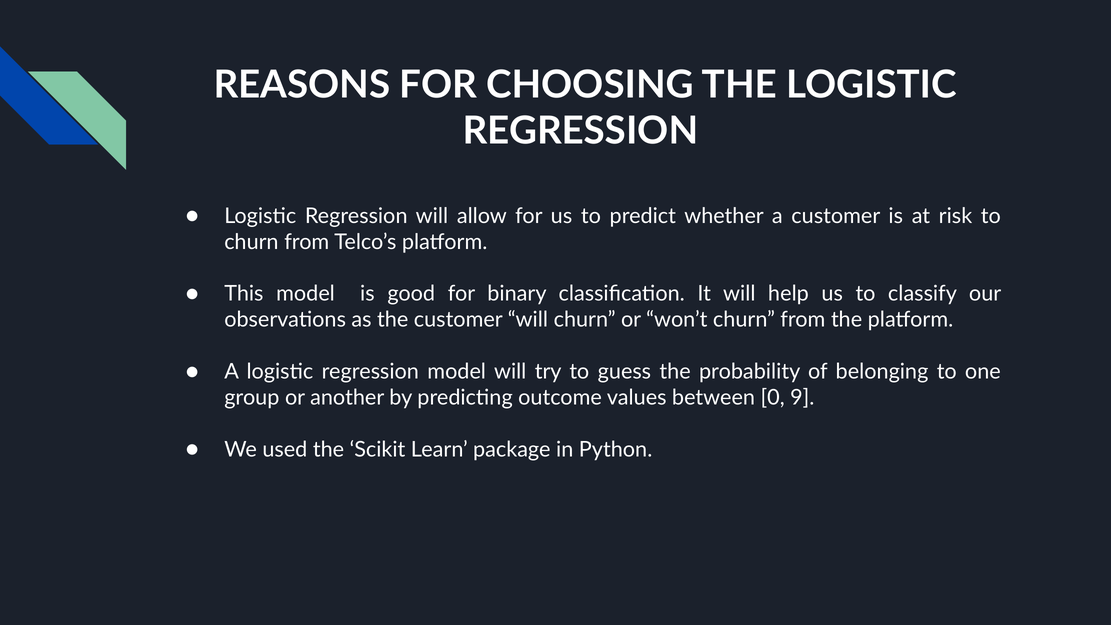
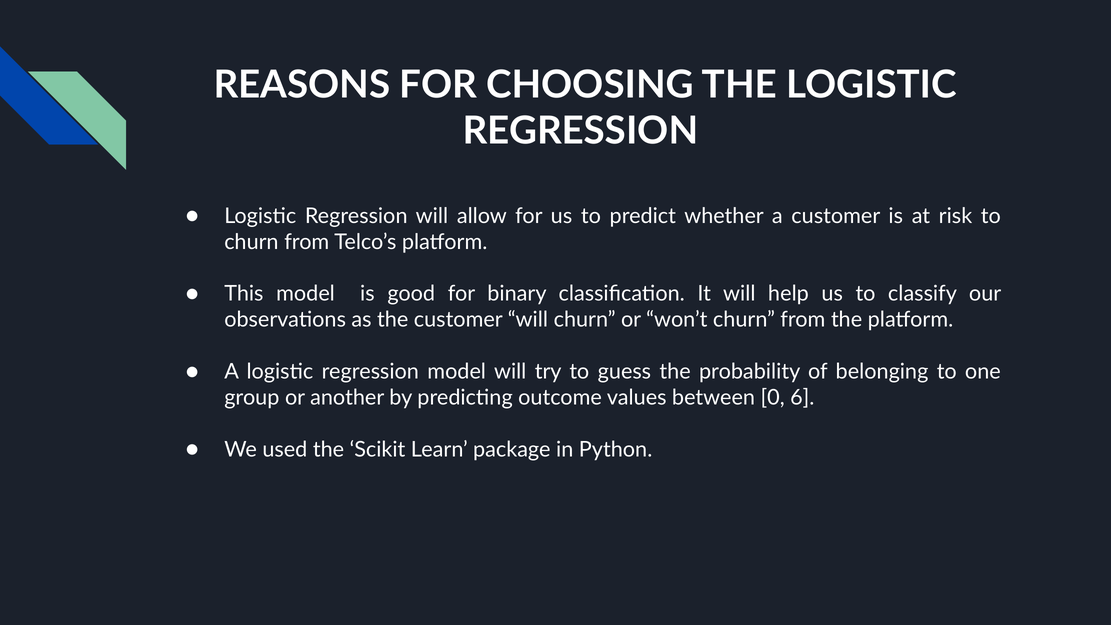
9: 9 -> 6 (802, 398)
